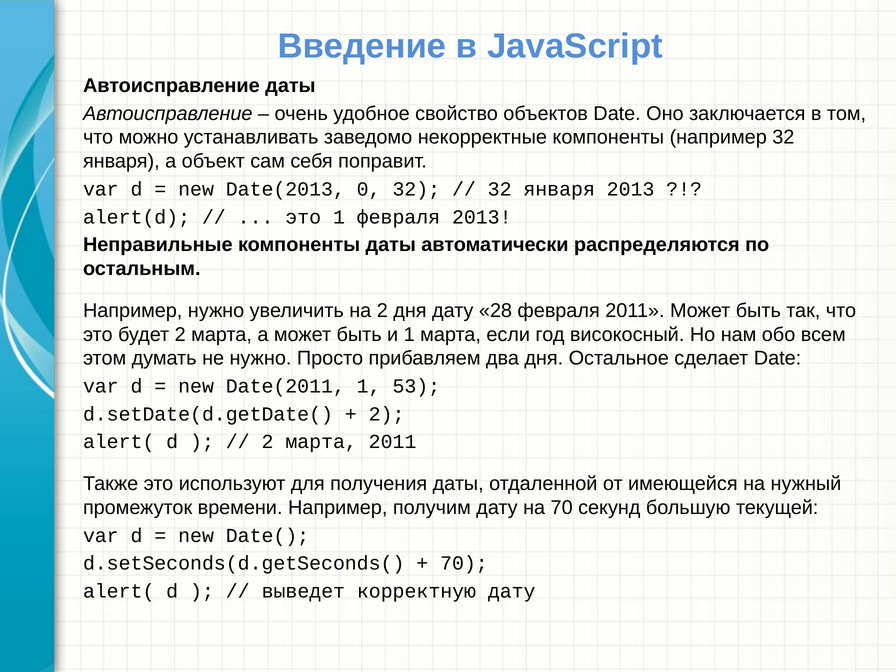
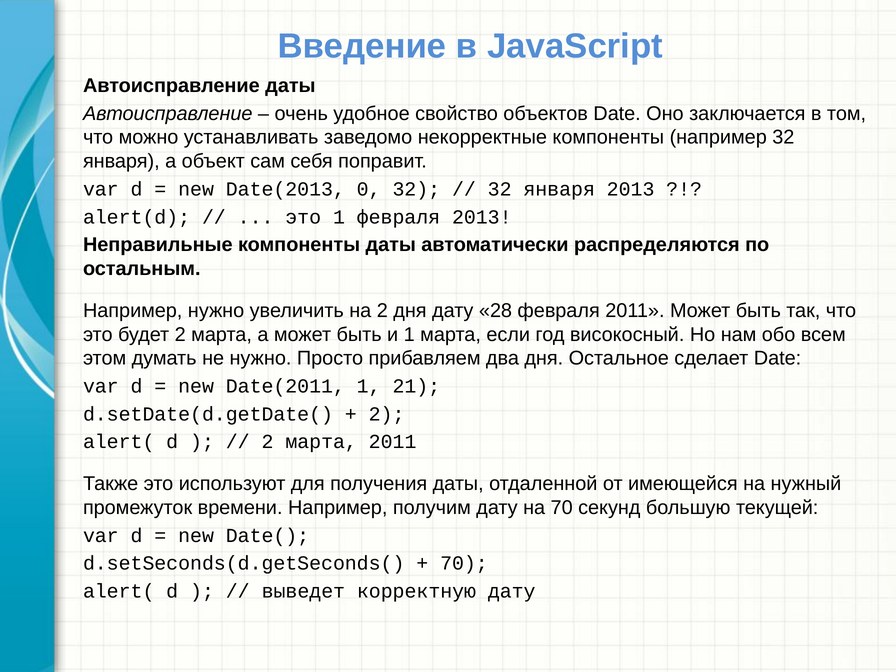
53: 53 -> 21 (416, 386)
